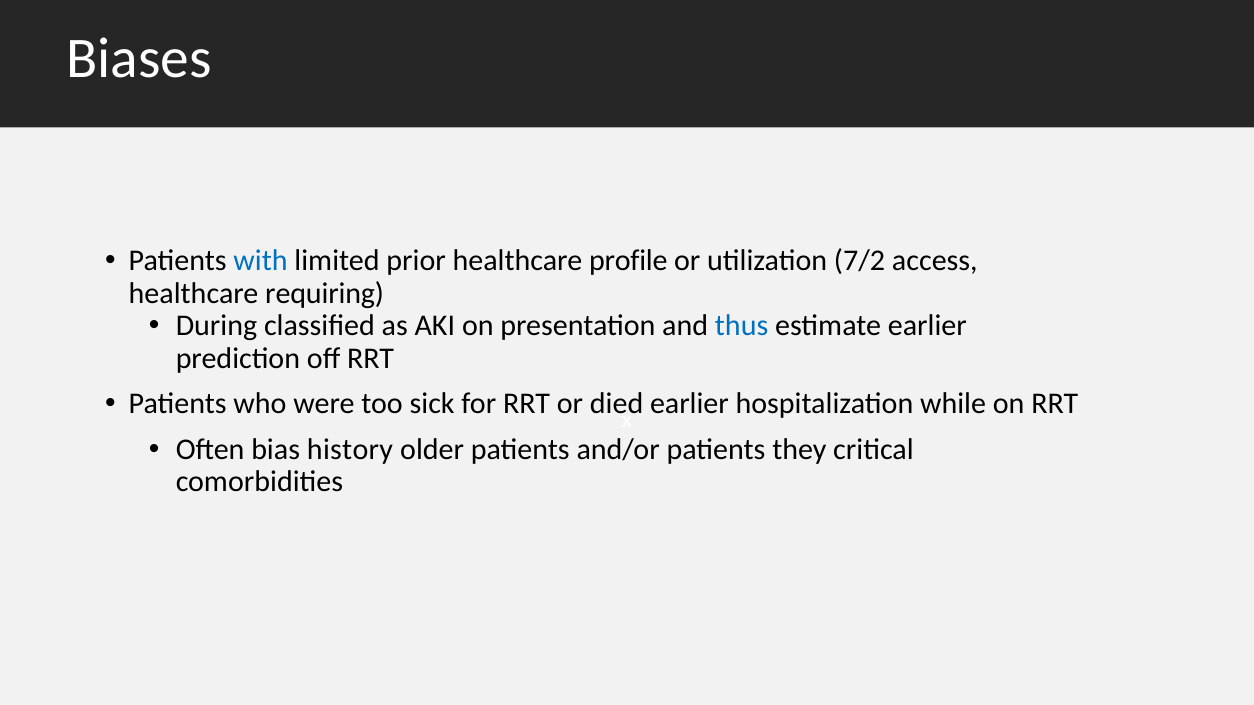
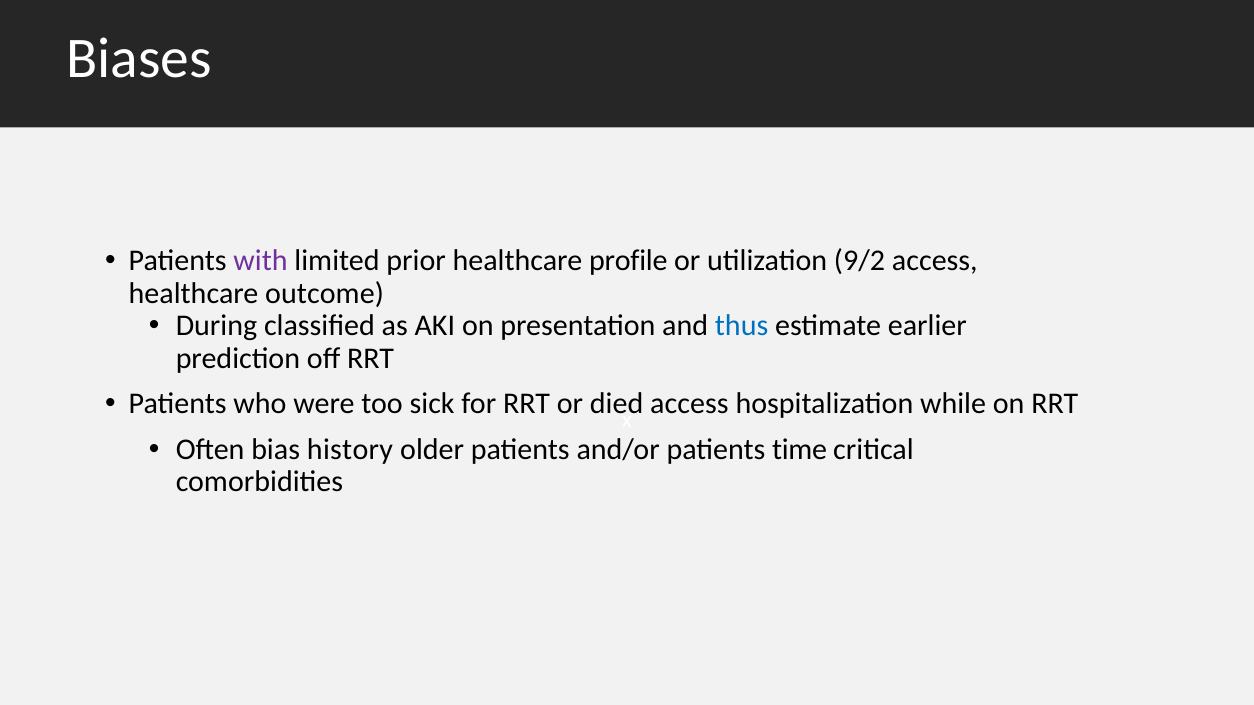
with colour: blue -> purple (261, 261)
7/2: 7/2 -> 9/2 (860, 261)
requiring: requiring -> outcome (325, 294)
earlier: earlier -> access (689, 404)
they: they -> time (800, 450)
